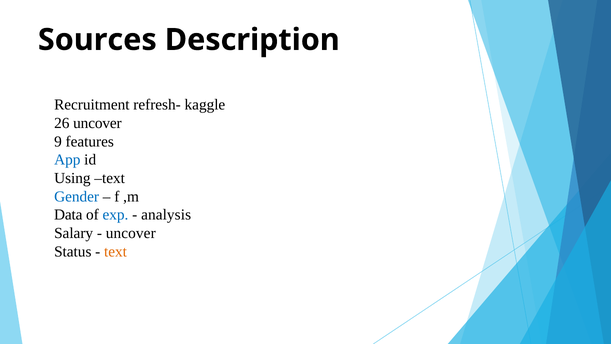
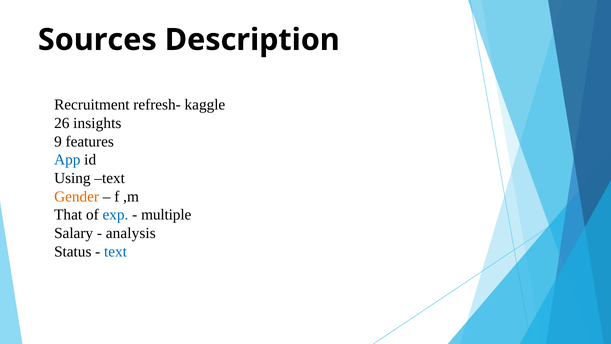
26 uncover: uncover -> insights (97, 123)
Gender colour: blue -> orange (77, 196)
Data: Data -> That (68, 215)
analysis: analysis -> multiple (166, 215)
uncover: uncover -> analysis (131, 233)
text colour: orange -> blue (116, 251)
